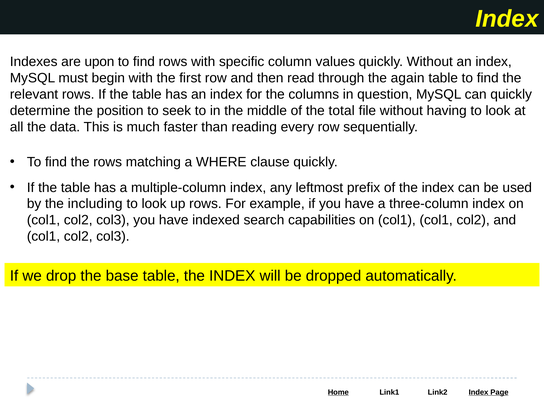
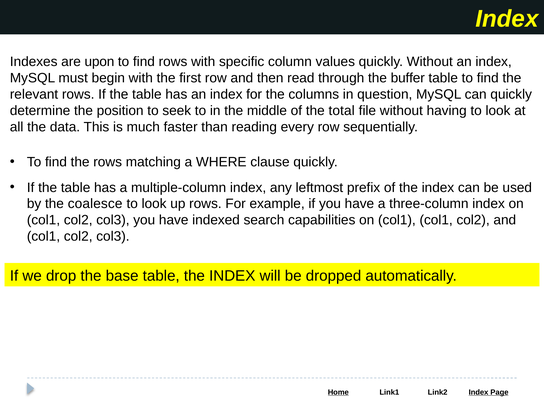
again: again -> buffer (408, 78)
including: including -> coalesce (95, 204)
